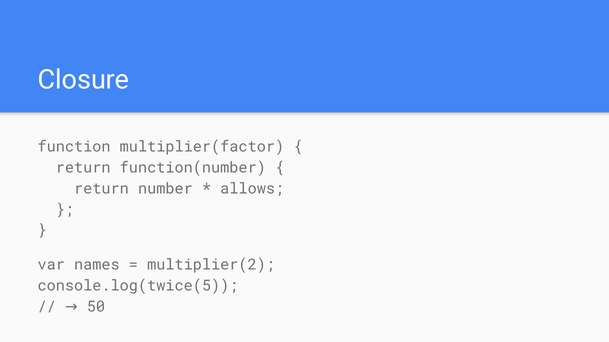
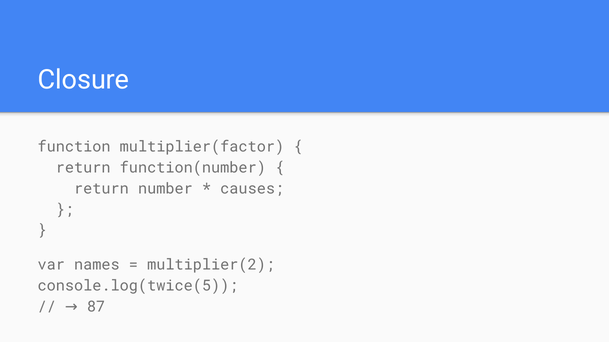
allows: allows -> causes (252, 189)
50: 50 -> 87 (96, 307)
